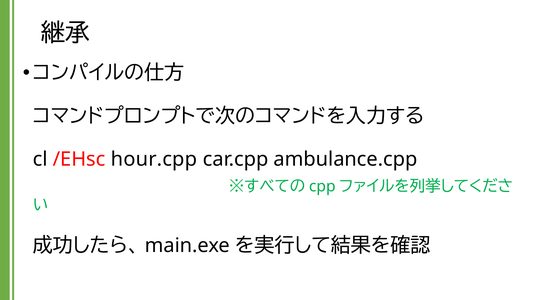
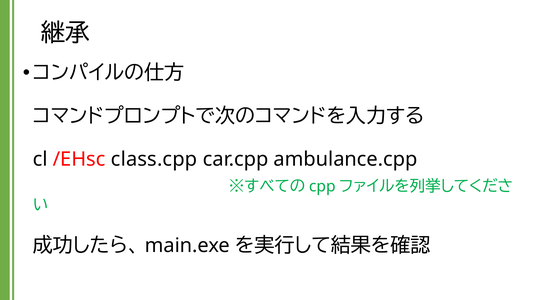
hour.cpp: hour.cpp -> class.cpp (154, 159)
